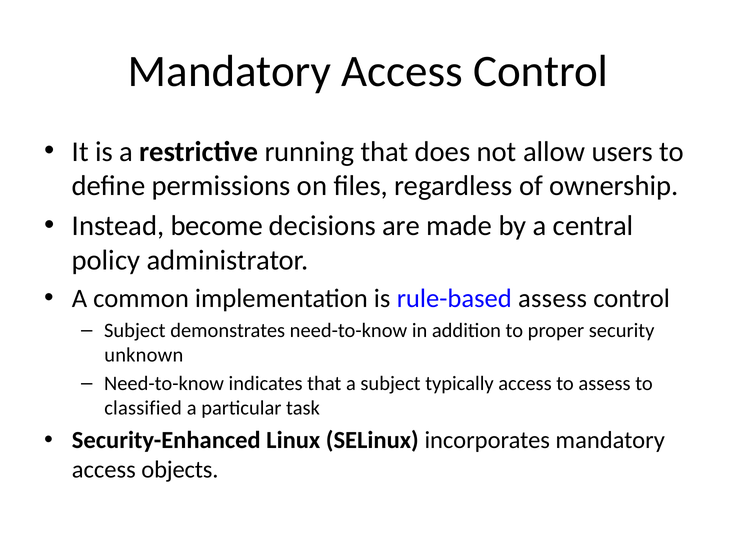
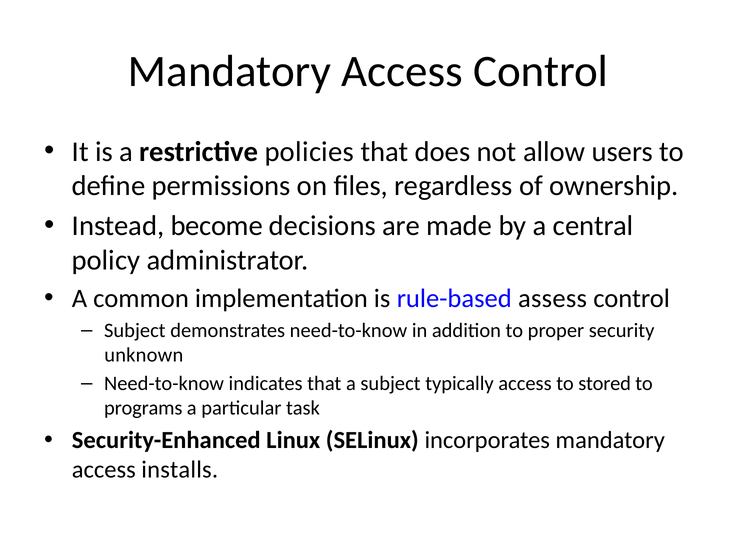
running: running -> policies (309, 152)
to assess: assess -> stored (605, 384)
classified: classified -> programs (143, 409)
objects: objects -> installs (180, 470)
